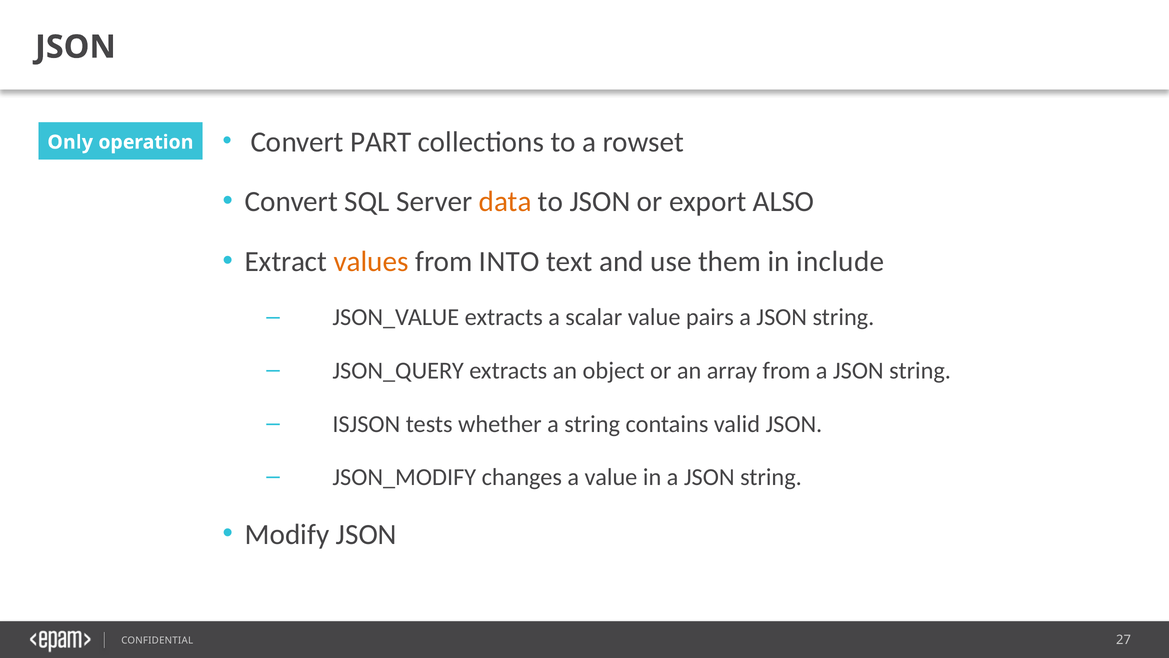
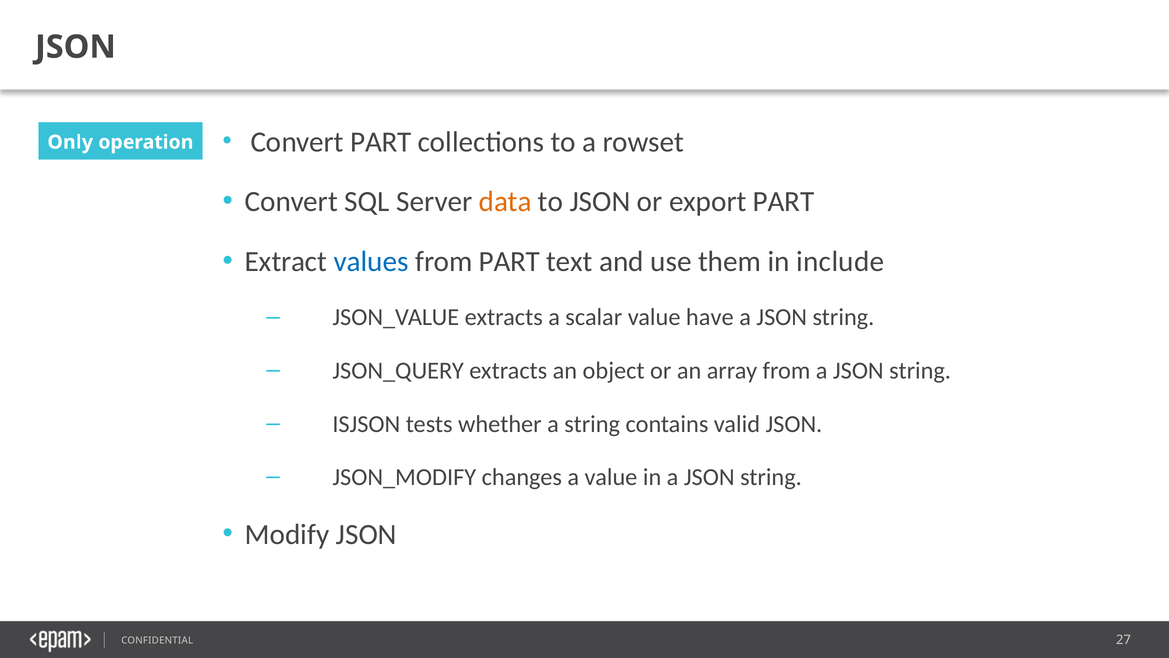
export ALSO: ALSO -> PART (784, 202)
values colour: orange -> blue (371, 261)
from INTO: INTO -> PART (510, 261)
pairs: pairs -> have (710, 317)
